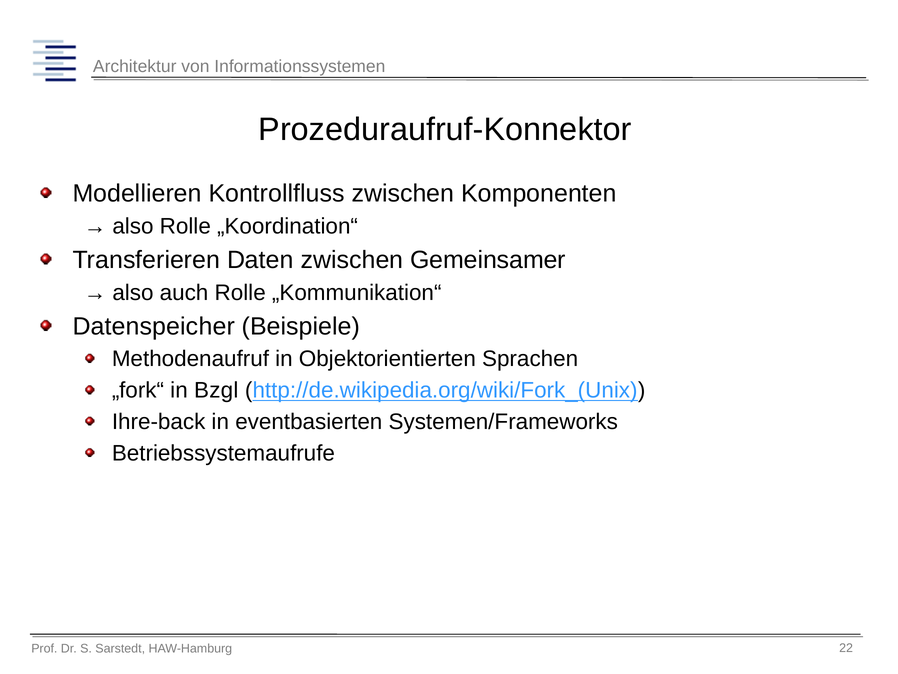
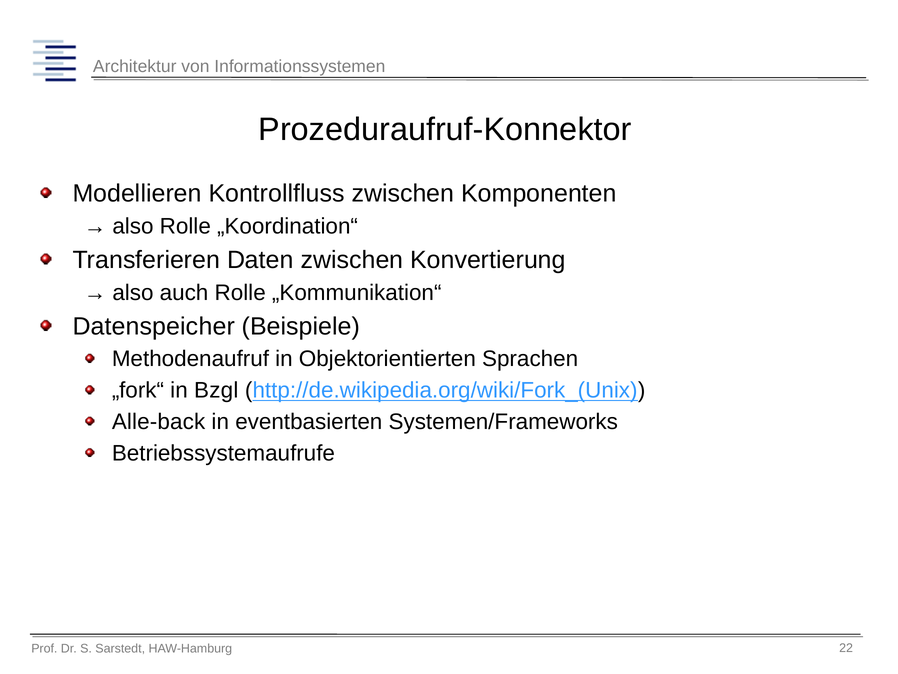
Gemeinsamer: Gemeinsamer -> Konvertierung (488, 260)
Ihre-back: Ihre-back -> Alle-back (159, 422)
